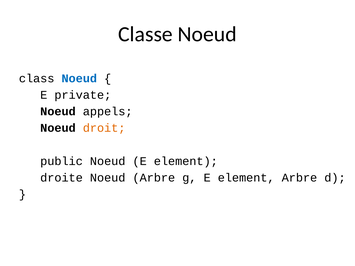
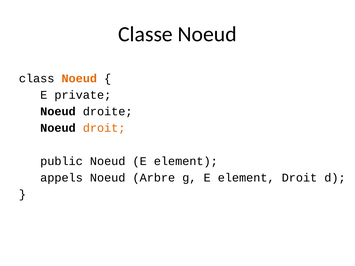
Noeud colour: blue -> orange (79, 79)
appels: appels -> droite (108, 112)
droite: droite -> appels (62, 178)
element Arbre: Arbre -> Droit (299, 178)
